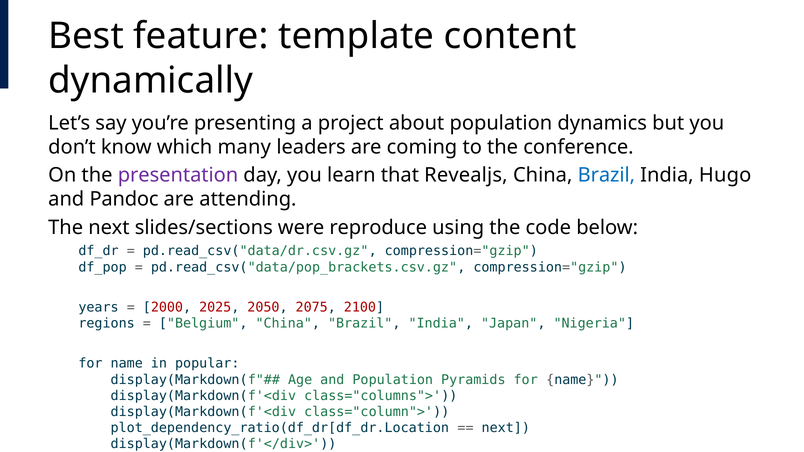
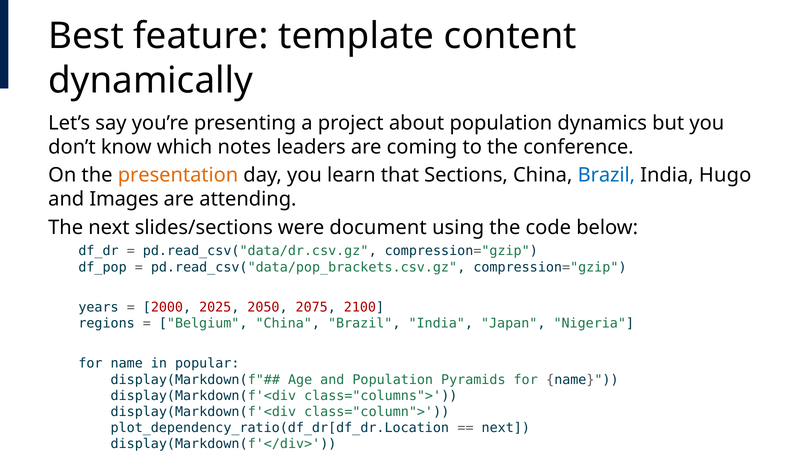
many: many -> notes (244, 147)
presentation colour: purple -> orange (178, 175)
Revealjs: Revealjs -> Sections (466, 175)
Pandoc: Pandoc -> Images (124, 199)
reproduce: reproduce -> document (378, 228)
